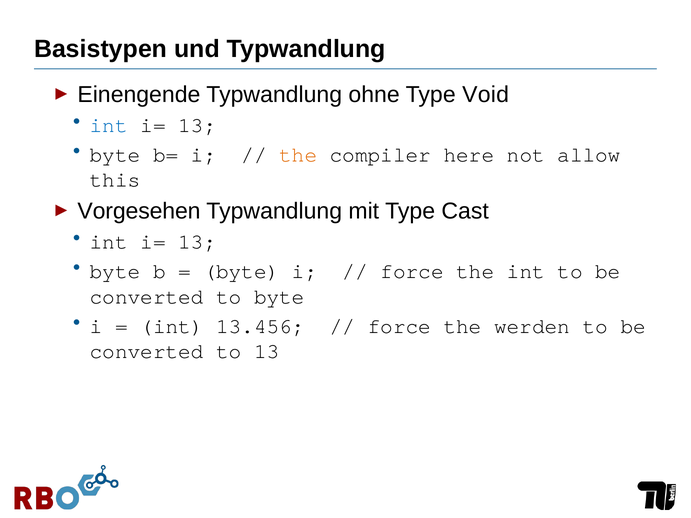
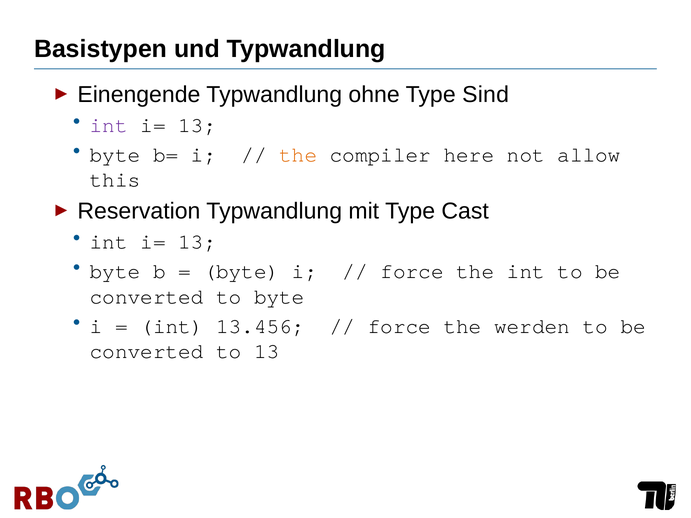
Void: Void -> Sind (486, 95)
int colour: blue -> purple (109, 125)
Vorgesehen: Vorgesehen -> Reservation (139, 211)
